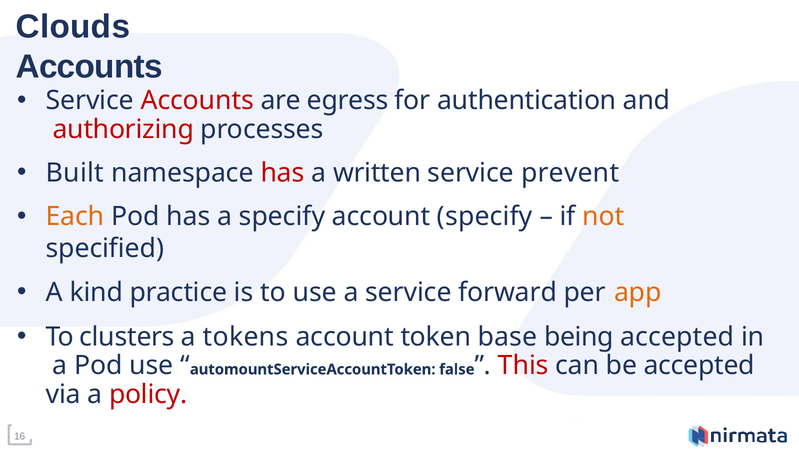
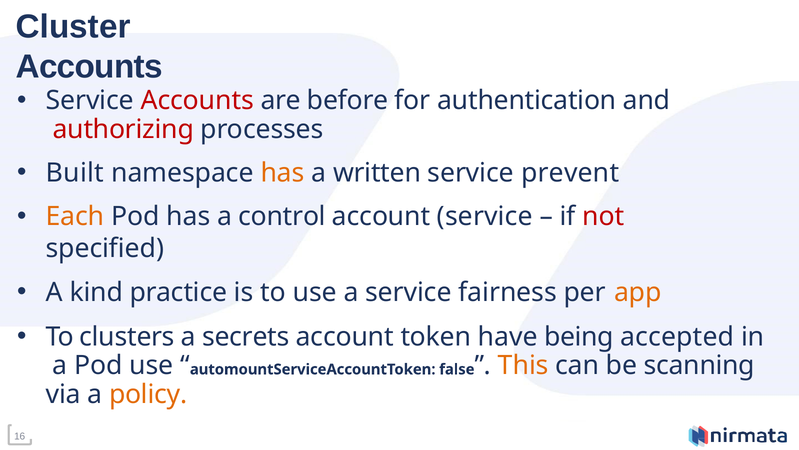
Clouds: Clouds -> Cluster (73, 27)
egress: egress -> before (348, 101)
has colour: red -> orange (283, 173)
a specify: specify -> control (282, 216)
account specify: specify -> service (485, 216)
not colour: orange -> red (603, 216)
forward: forward -> fairness (508, 292)
tokens: tokens -> secrets (246, 336)
base: base -> have (508, 336)
This colour: red -> orange (523, 365)
be accepted: accepted -> scanning (699, 365)
policy colour: red -> orange (148, 394)
